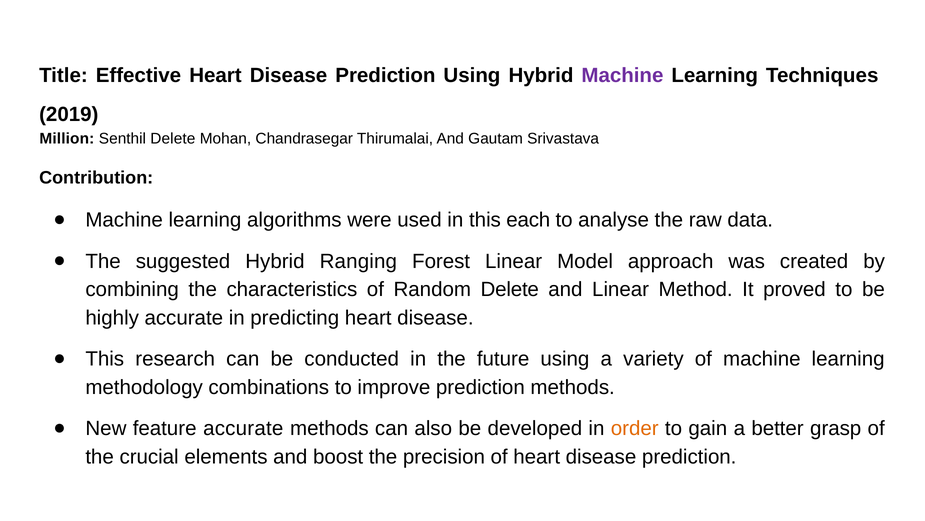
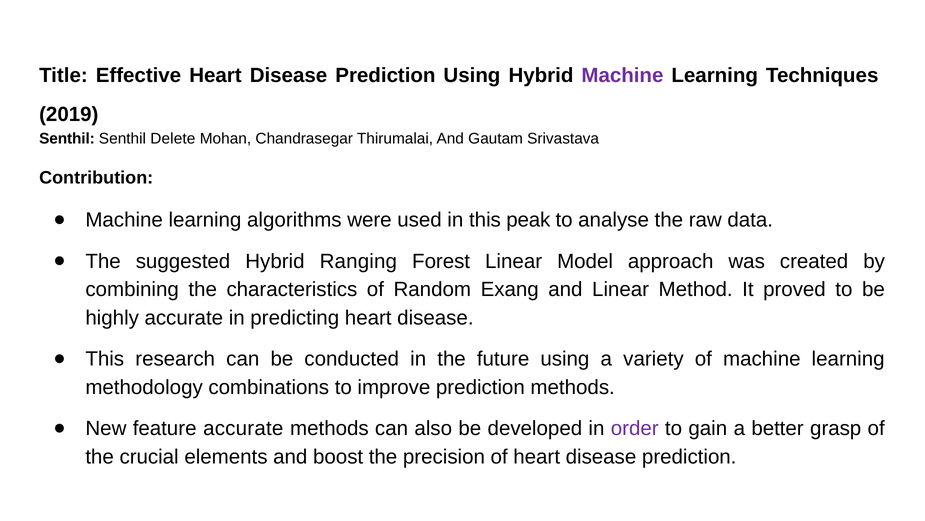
Million: Million -> Senthil (67, 139)
each: each -> peak (528, 220)
Random Delete: Delete -> Exang (510, 289)
order colour: orange -> purple (635, 428)
